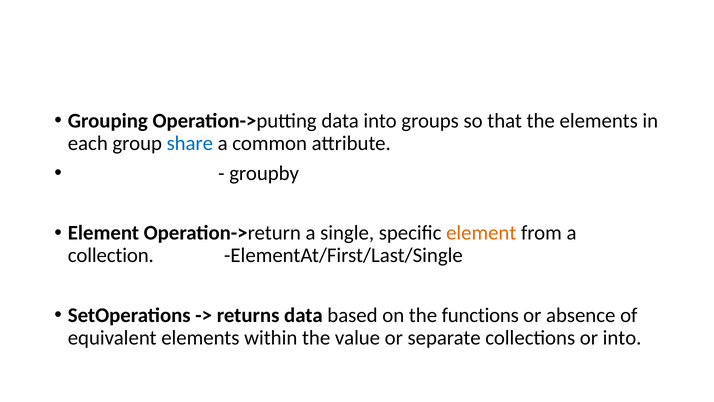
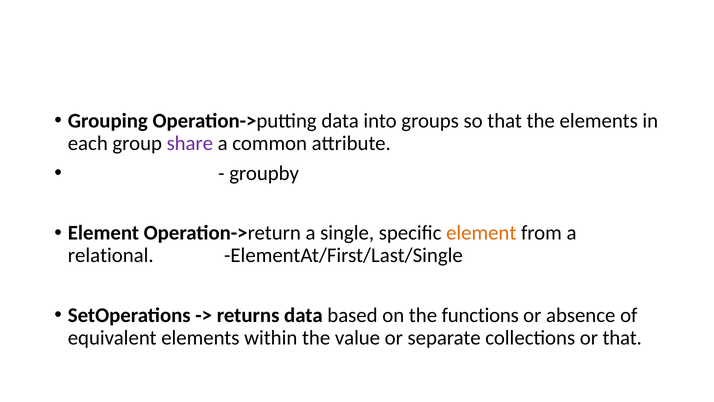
share colour: blue -> purple (190, 143)
collection: collection -> relational (111, 255)
or into: into -> that (622, 337)
